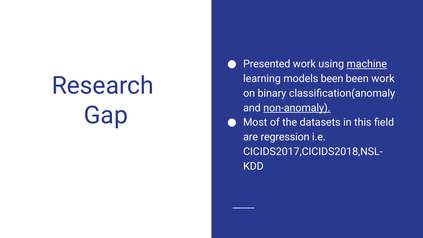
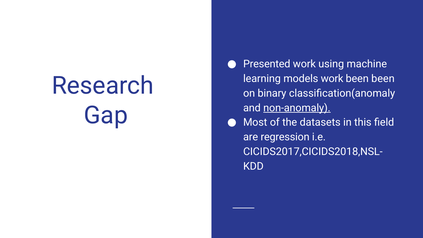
machine underline: present -> none (367, 64)
models been: been -> work (332, 79)
been work: work -> been (383, 79)
